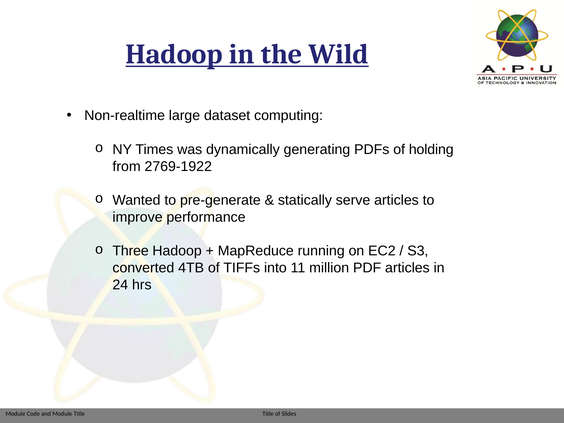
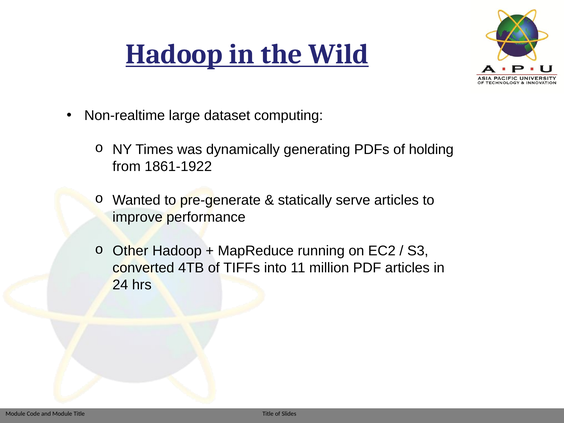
2769-1922: 2769-1922 -> 1861-1922 (178, 166)
Three: Three -> Other (130, 251)
